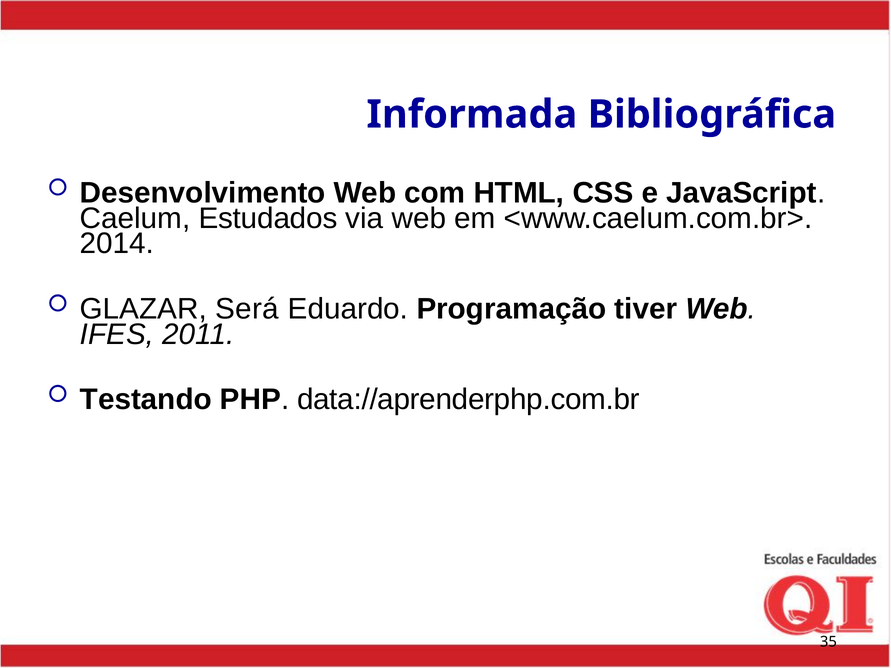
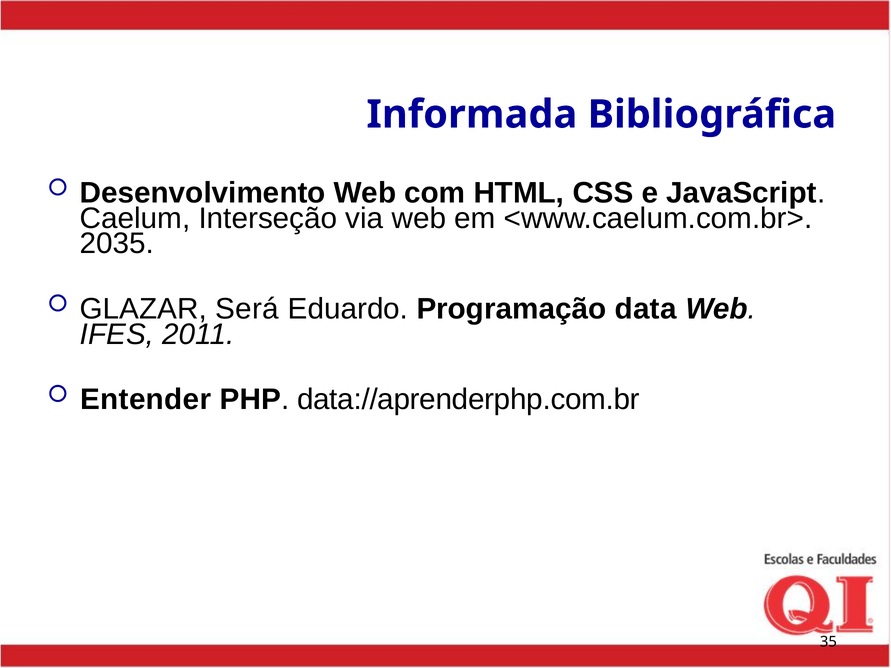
Estudados: Estudados -> Interseção (268, 218)
2014: 2014 -> 2035 (117, 244)
tiver: tiver -> data (646, 309)
Testando: Testando -> Entender (146, 400)
